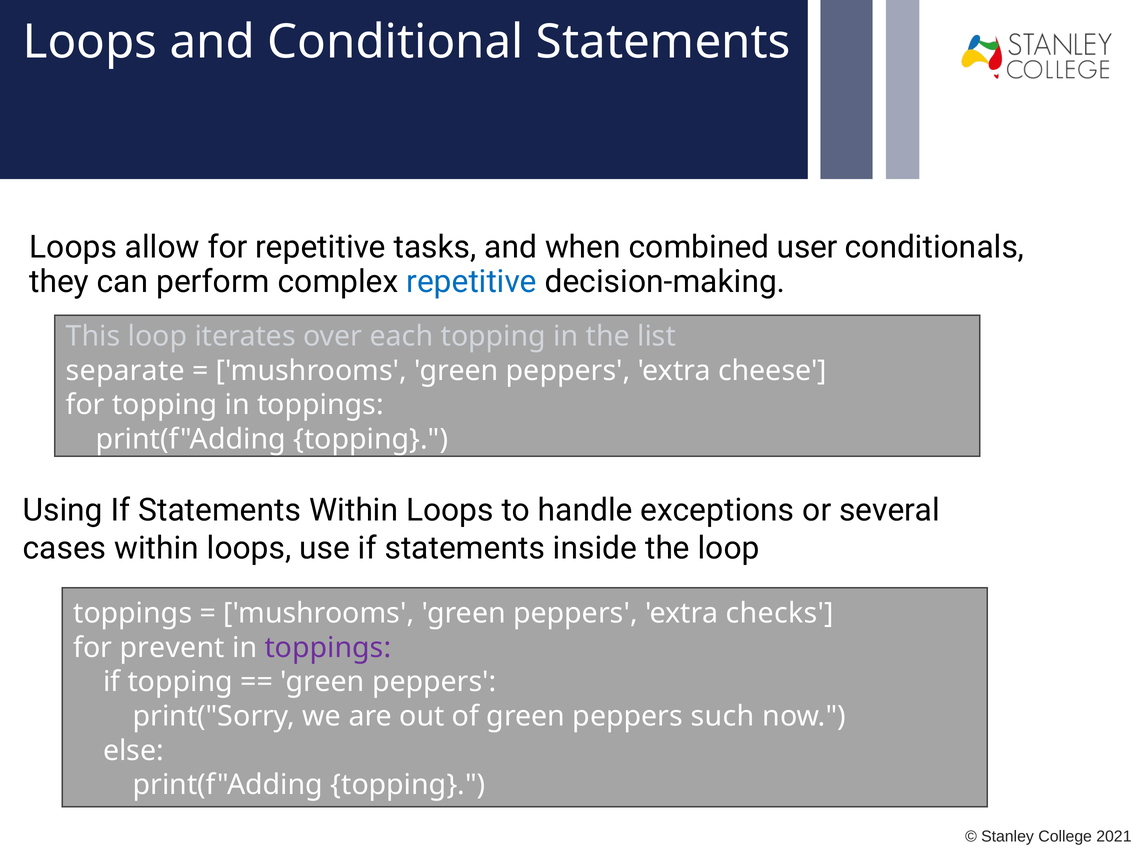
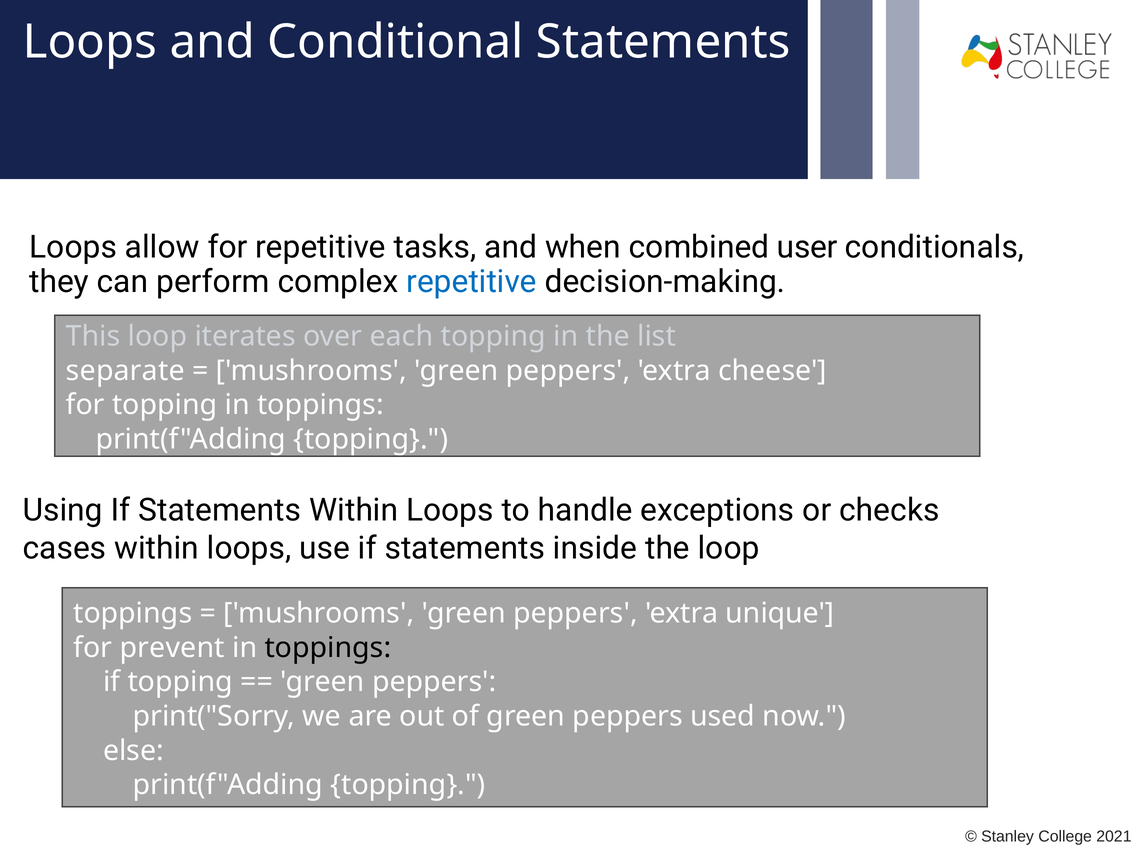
several: several -> checks (889, 510)
checks: checks -> unique (780, 614)
toppings colour: purple -> black (328, 648)
such: such -> used (723, 717)
